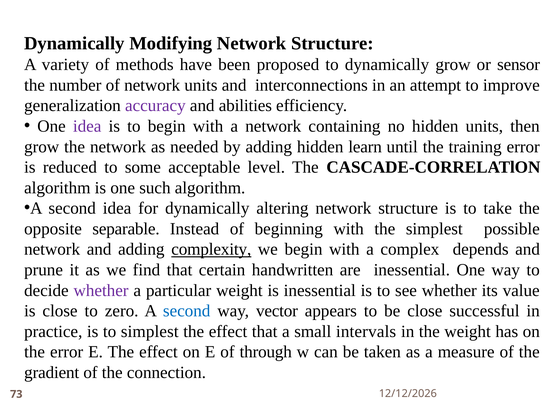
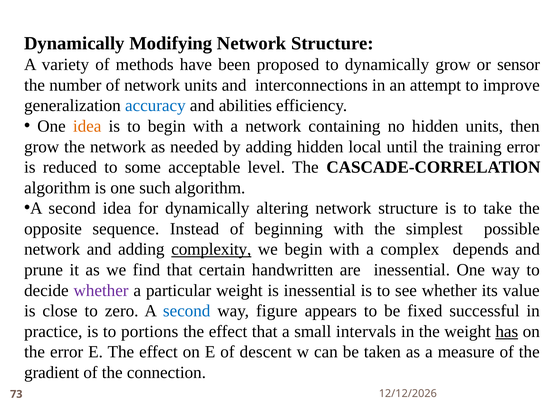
accuracy colour: purple -> blue (155, 106)
idea colour: purple -> orange (87, 126)
learn: learn -> local (365, 147)
separable: separable -> sequence (126, 229)
vector: vector -> figure (277, 311)
be close: close -> fixed (425, 311)
to simplest: simplest -> portions (150, 331)
has underline: none -> present (507, 331)
through: through -> descent (266, 352)
